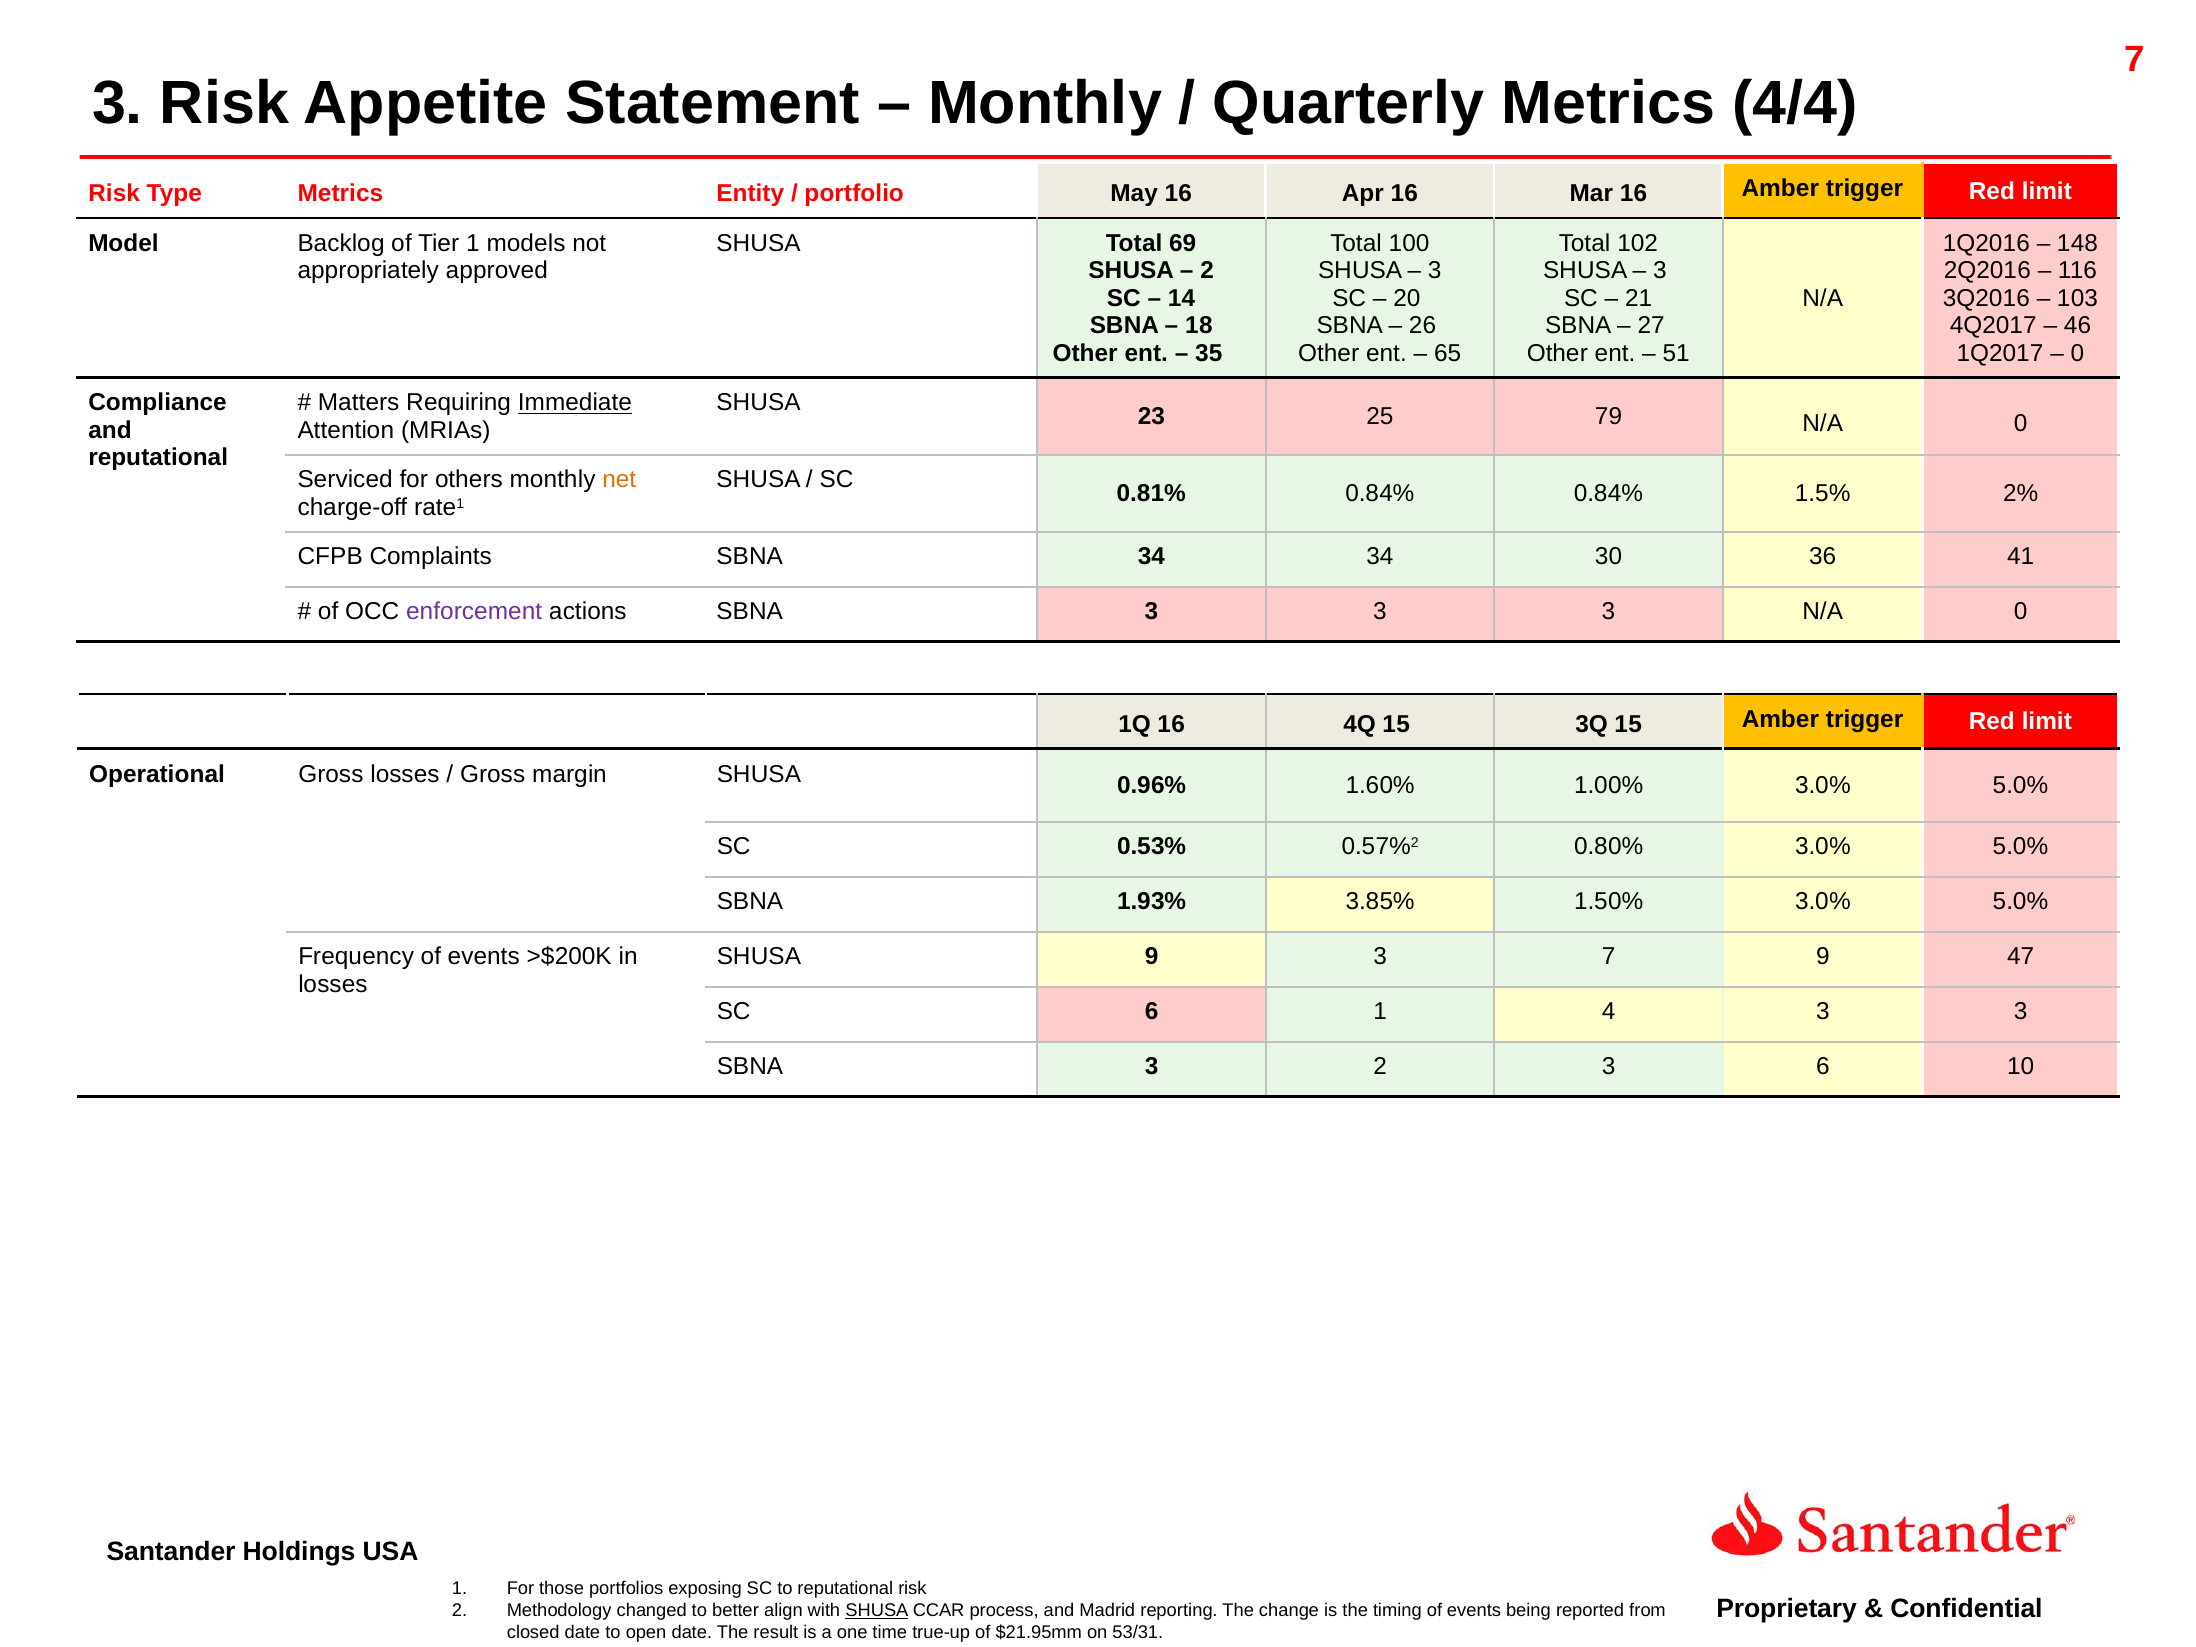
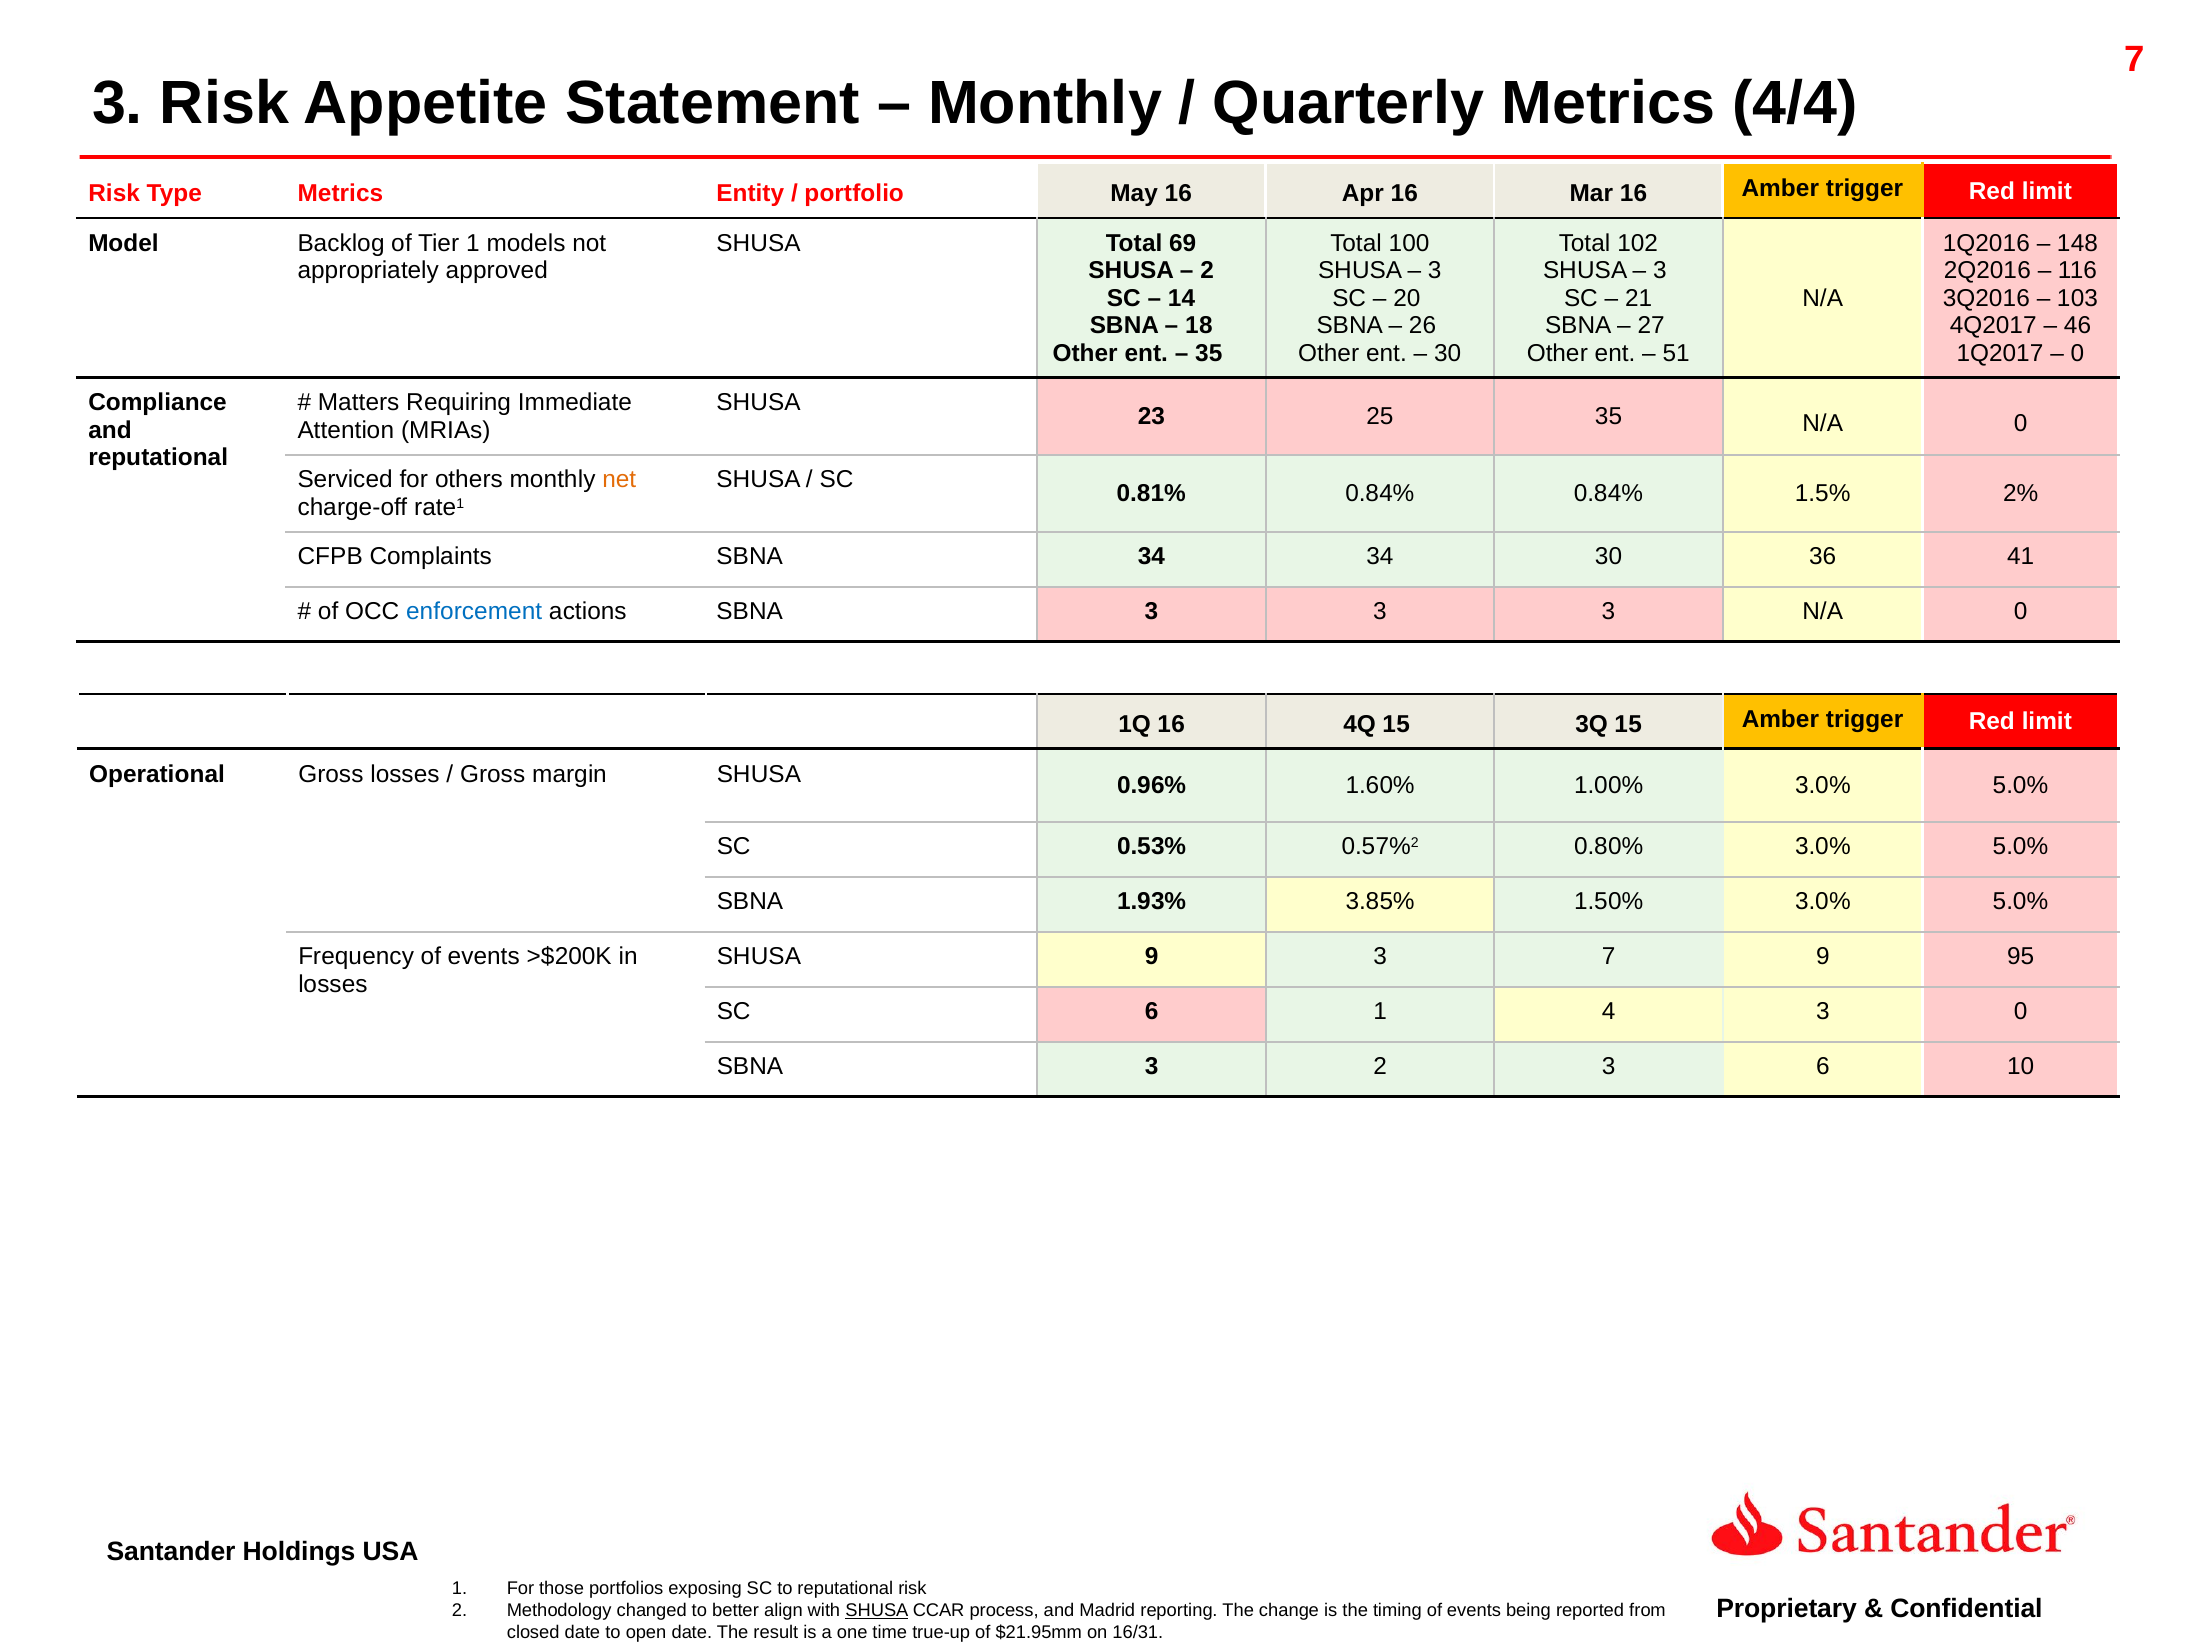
65: 65 -> 30 (1448, 353)
Immediate underline: present -> none (575, 403)
25 79: 79 -> 35 (1609, 417)
enforcement colour: purple -> blue (474, 612)
47: 47 -> 95 (2021, 957)
4 3 3: 3 -> 0 (2021, 1012)
53/31: 53/31 -> 16/31 (1138, 1632)
